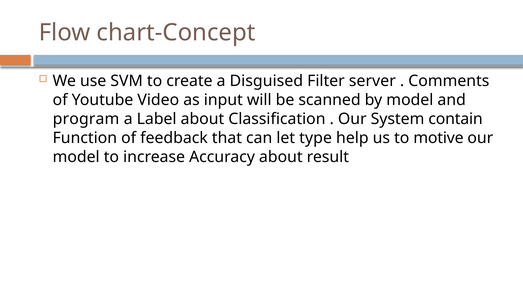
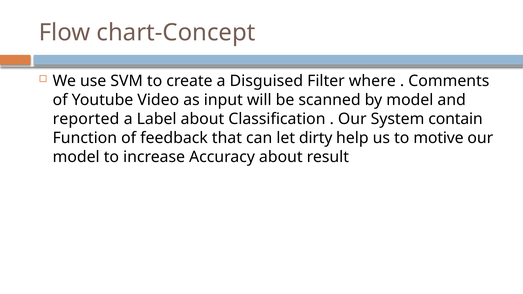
server: server -> where (372, 81)
program: program -> reported (86, 119)
type: type -> dirty (316, 138)
